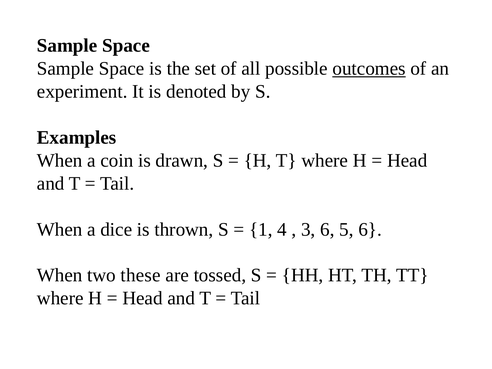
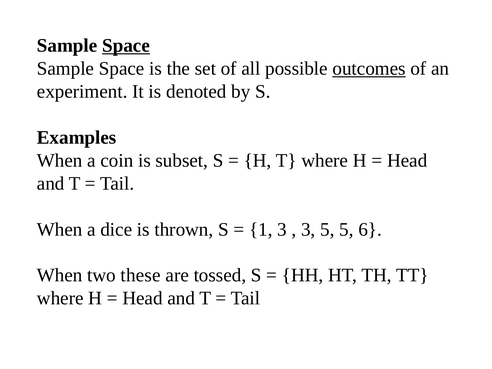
Space underline: none -> present (126, 46)
drawn: drawn -> subset (182, 160)
1 4: 4 -> 3 (282, 229)
3 6: 6 -> 5 (327, 229)
